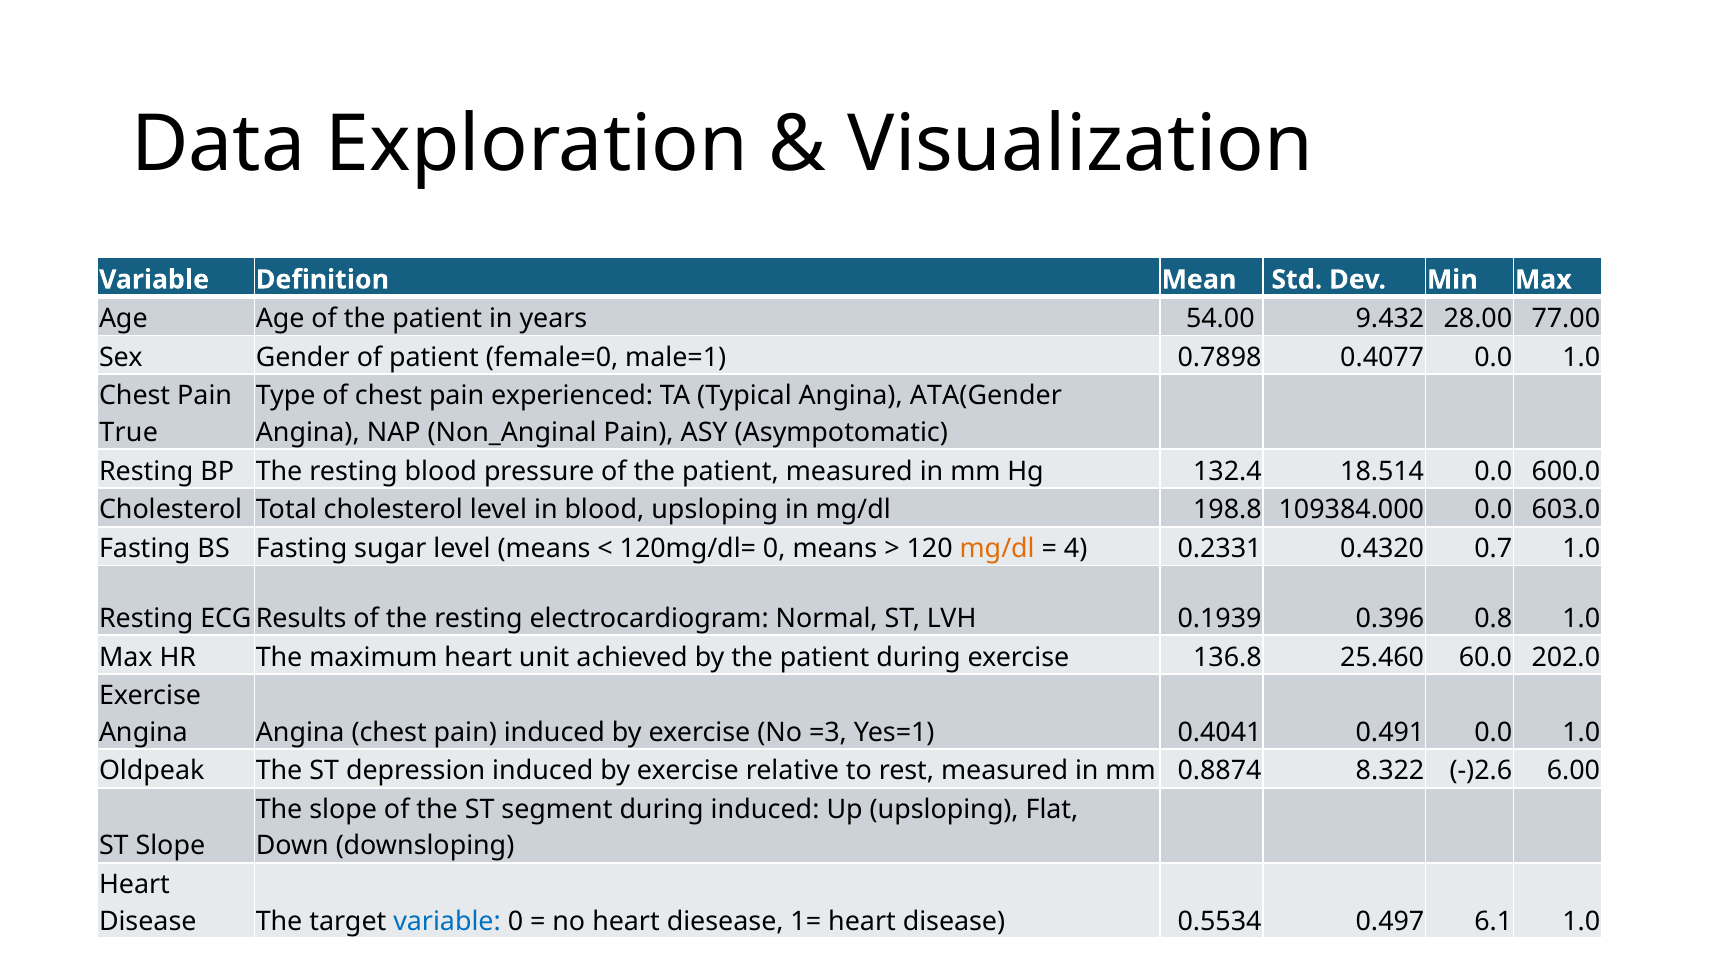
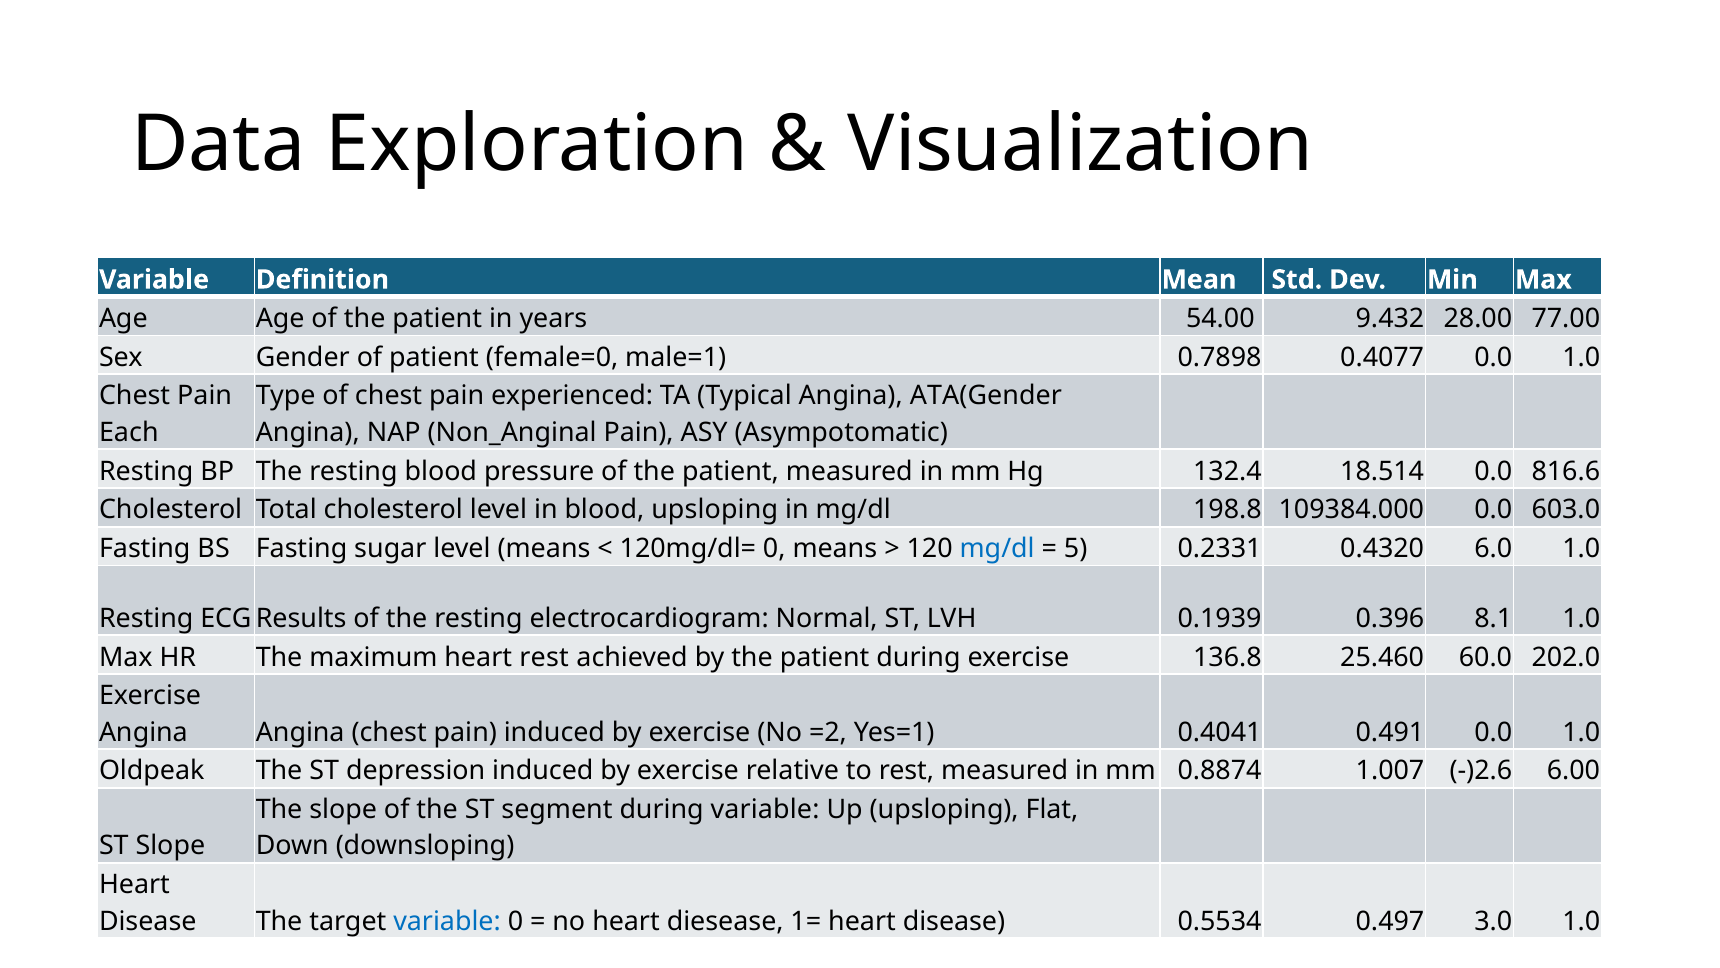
True: True -> Each (129, 432)
600.0: 600.0 -> 816.6 (1566, 471)
mg/dl colour: orange -> blue (997, 549)
4: 4 -> 5 (1076, 549)
0.7: 0.7 -> 6.0 (1493, 549)
0.8: 0.8 -> 8.1 (1493, 618)
heart unit: unit -> rest (544, 657)
=3: =3 -> =2 (828, 732)
8.322: 8.322 -> 1.007 (1390, 771)
during induced: induced -> variable (765, 809)
6.1: 6.1 -> 3.0 (1493, 921)
